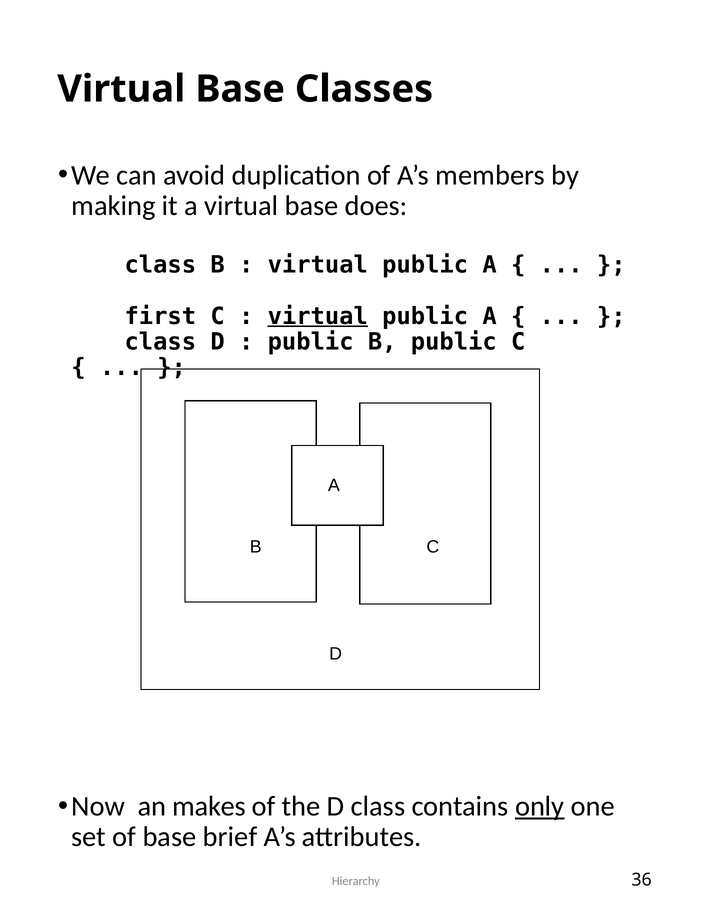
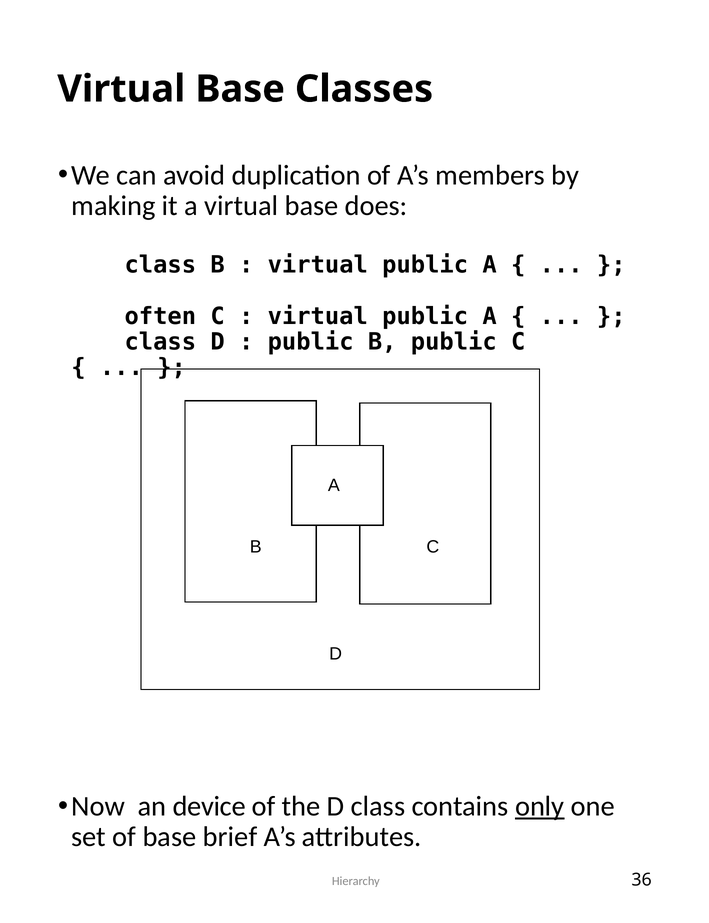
first: first -> often (160, 316)
virtual underline: present -> none (318, 316)
makes: makes -> device (209, 806)
